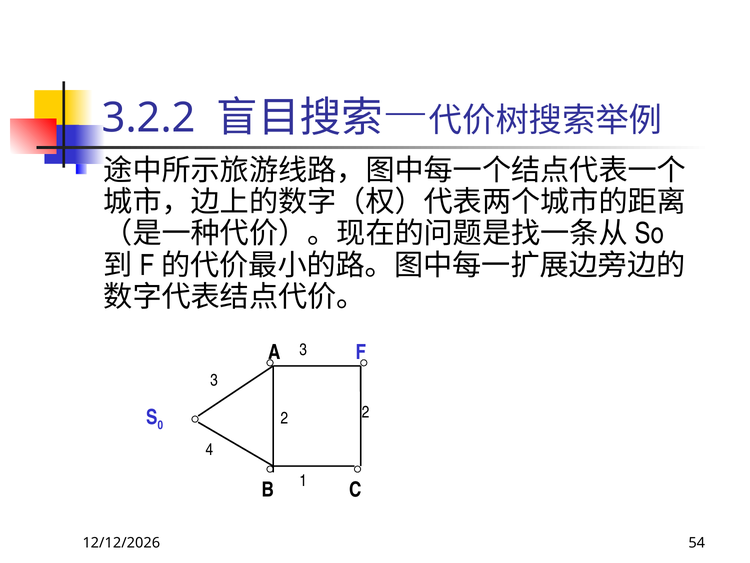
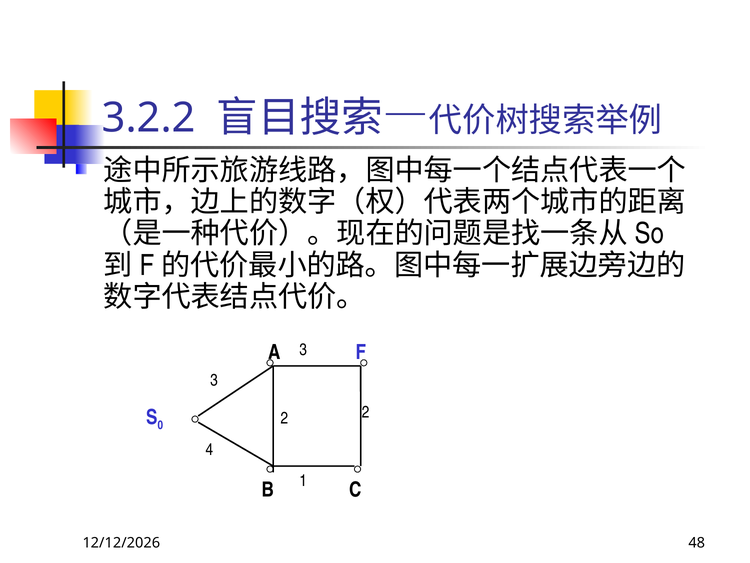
54: 54 -> 48 (697, 542)
